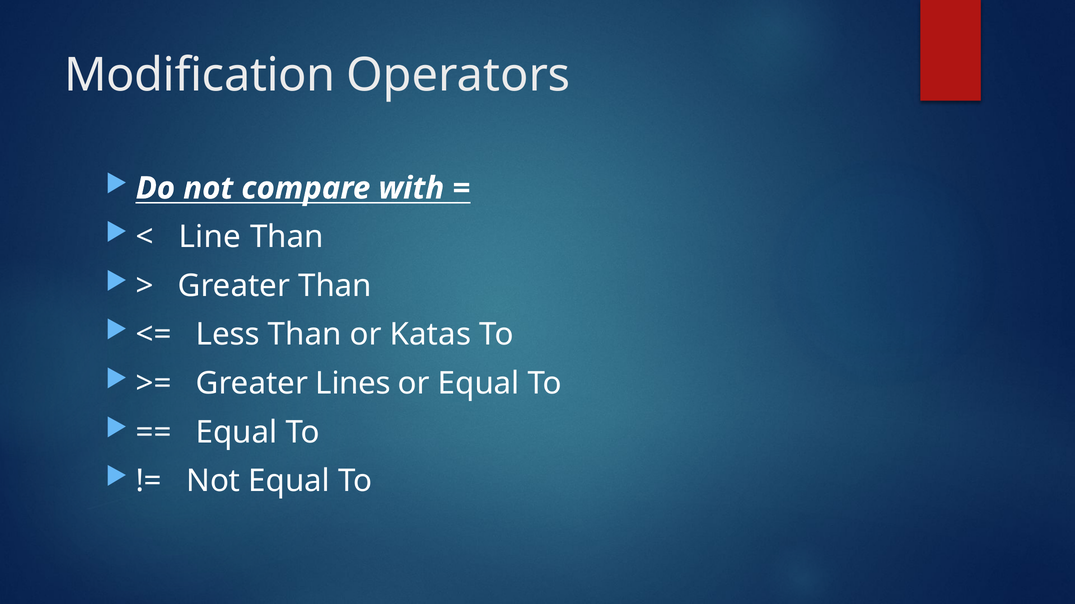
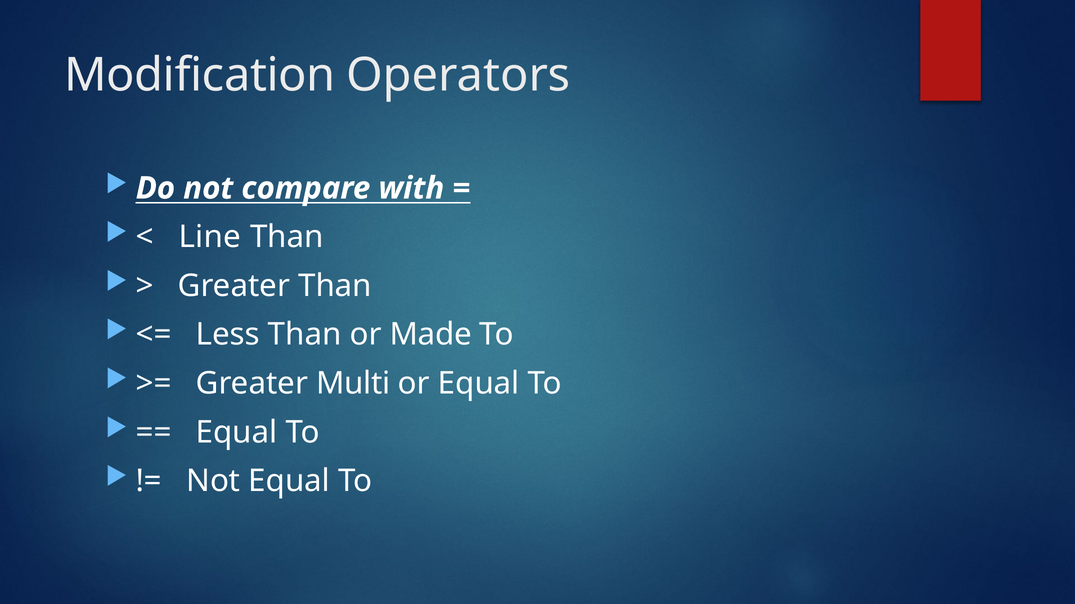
Katas: Katas -> Made (431, 335)
Lines: Lines -> Multi (353, 384)
